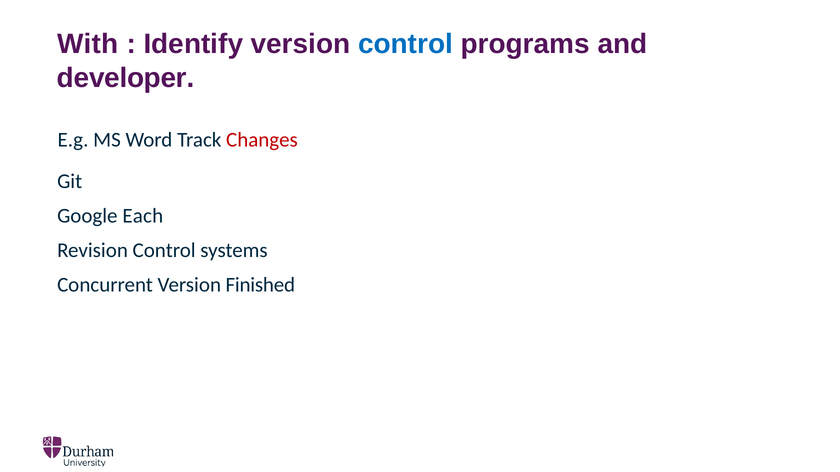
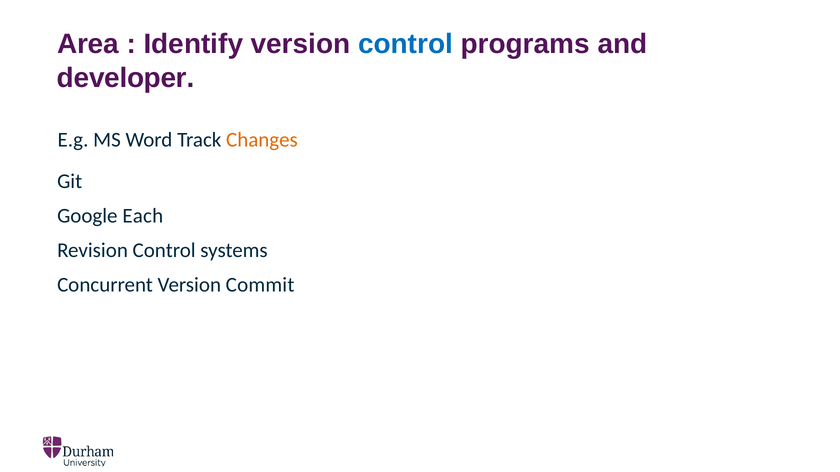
With: With -> Area (88, 44)
Changes colour: red -> orange (262, 140)
Finished: Finished -> Commit (260, 285)
